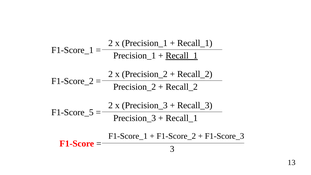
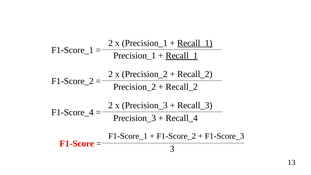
Recall_1 underline: none -> present (195, 43)
F1-Score_5: F1-Score_5 -> F1-Score_4 (72, 112)
Recall_1: Recall_1 -> Recall_4 (182, 118)
